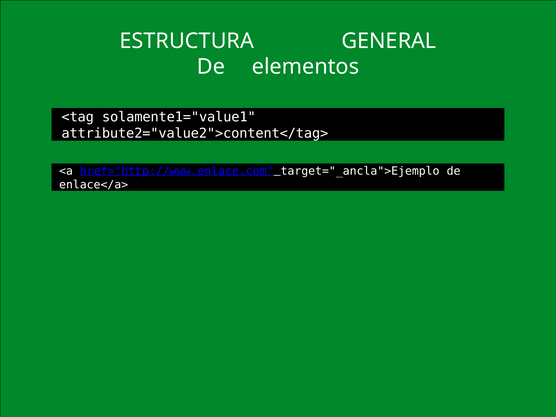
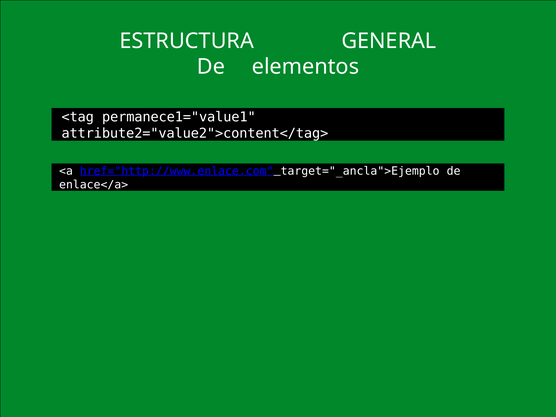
solamente1="value1: solamente1="value1 -> permanece1="value1 (179, 117)
